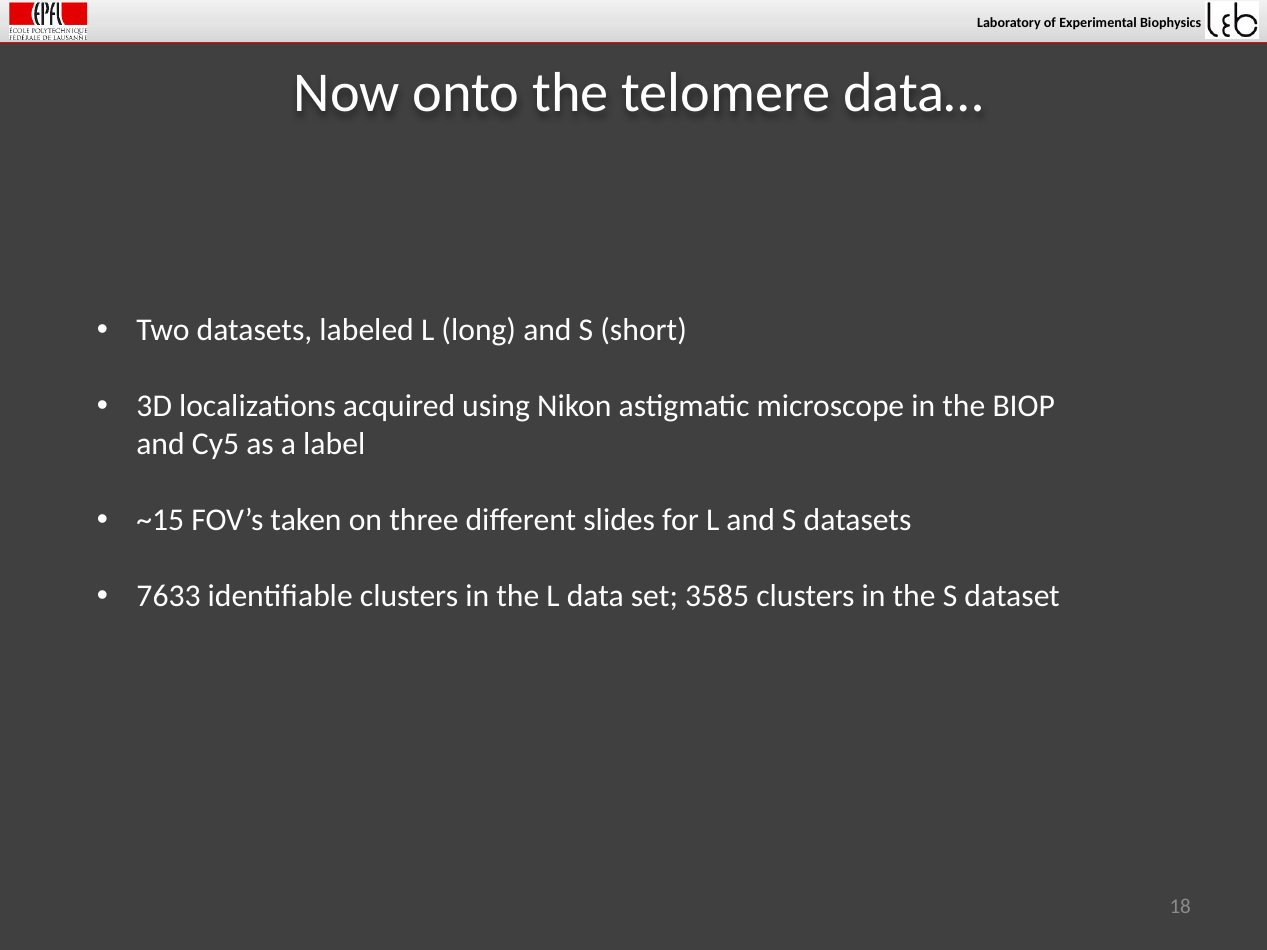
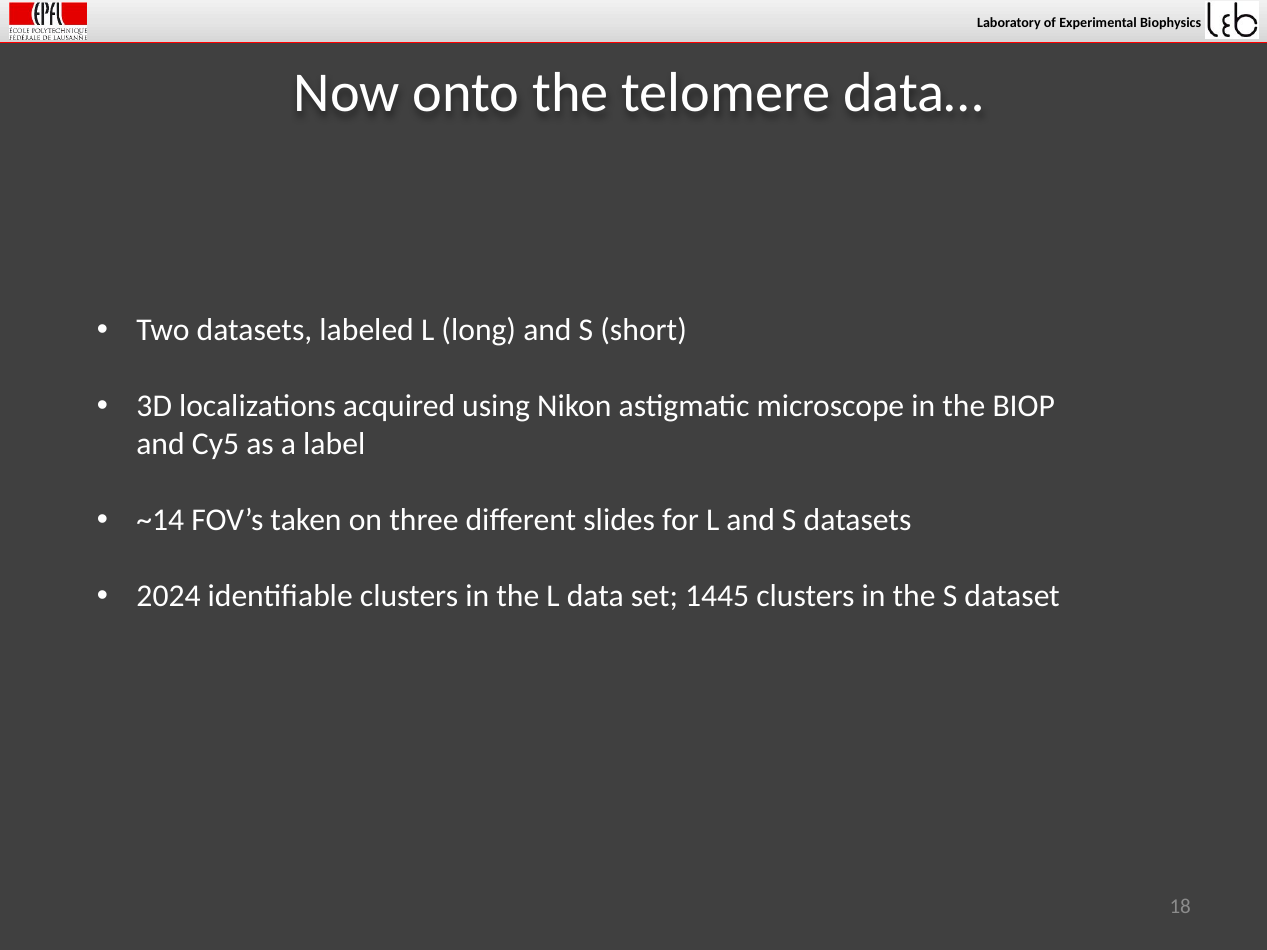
~15: ~15 -> ~14 (160, 521)
7633: 7633 -> 2024 (169, 597)
3585: 3585 -> 1445 (717, 597)
